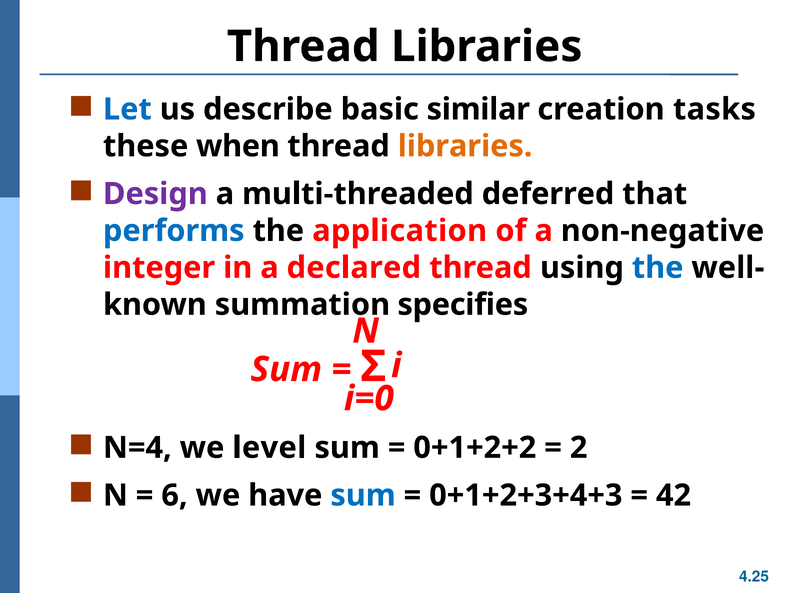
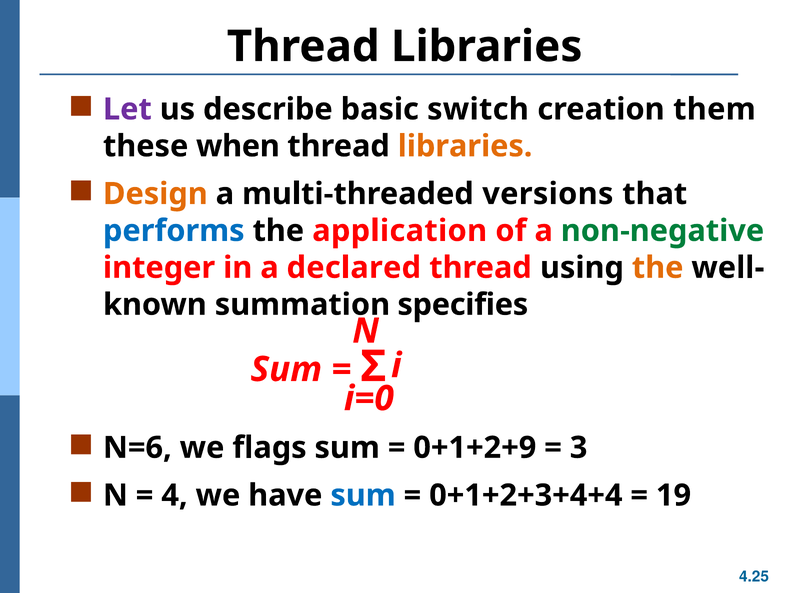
Let colour: blue -> purple (127, 109)
similar: similar -> switch (478, 109)
tasks: tasks -> them (714, 109)
Design colour: purple -> orange (155, 194)
deferred: deferred -> versions (548, 194)
non-negative colour: black -> green (662, 231)
the colour: blue -> orange (658, 268)
N=4: N=4 -> N=6 (137, 448)
level: level -> flags (269, 448)
0+1+2+2: 0+1+2+2 -> 0+1+2+9 (475, 448)
2: 2 -> 3 (579, 448)
6: 6 -> 4 (174, 496)
0+1+2+3+4+3: 0+1+2+3+4+3 -> 0+1+2+3+4+4 (526, 496)
42: 42 -> 19 (674, 496)
